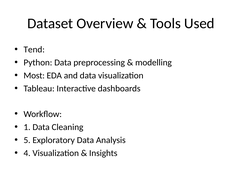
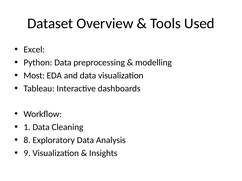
Tend: Tend -> Excel (34, 50)
5: 5 -> 8 (27, 140)
4: 4 -> 9 (27, 154)
